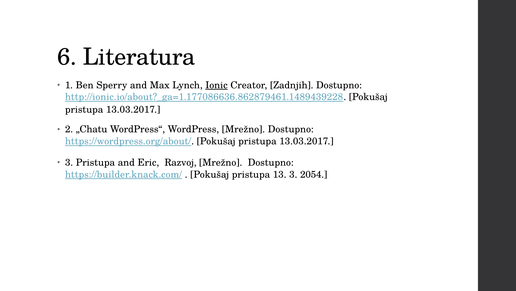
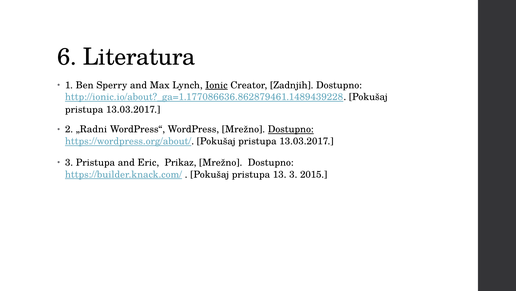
„Chatu: „Chatu -> „Radni (92, 129)
Dostupno underline: none -> present (291, 129)
Razvoj: Razvoj -> Prikaz (181, 162)
2054: 2054 -> 2015 (314, 174)
